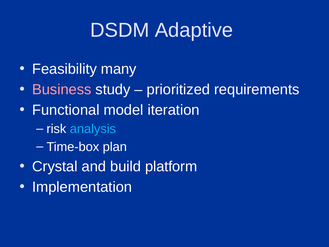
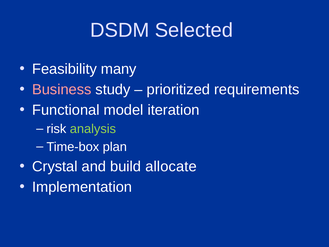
Adaptive: Adaptive -> Selected (194, 30)
analysis colour: light blue -> light green (93, 129)
platform: platform -> allocate (171, 166)
